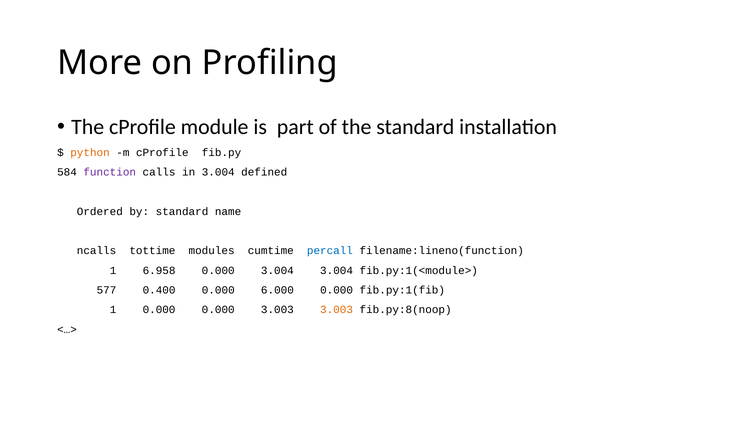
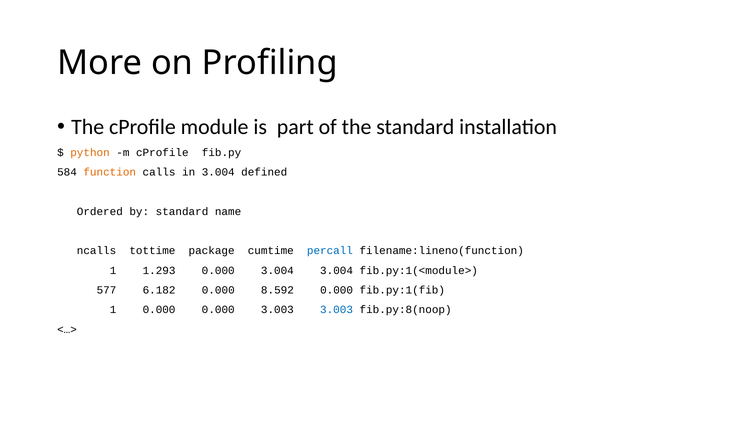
function colour: purple -> orange (110, 172)
modules: modules -> package (212, 251)
6.958: 6.958 -> 1.293 (159, 270)
0.400: 0.400 -> 6.182 (159, 290)
6.000: 6.000 -> 8.592 (277, 290)
3.003 colour: orange -> blue (337, 310)
